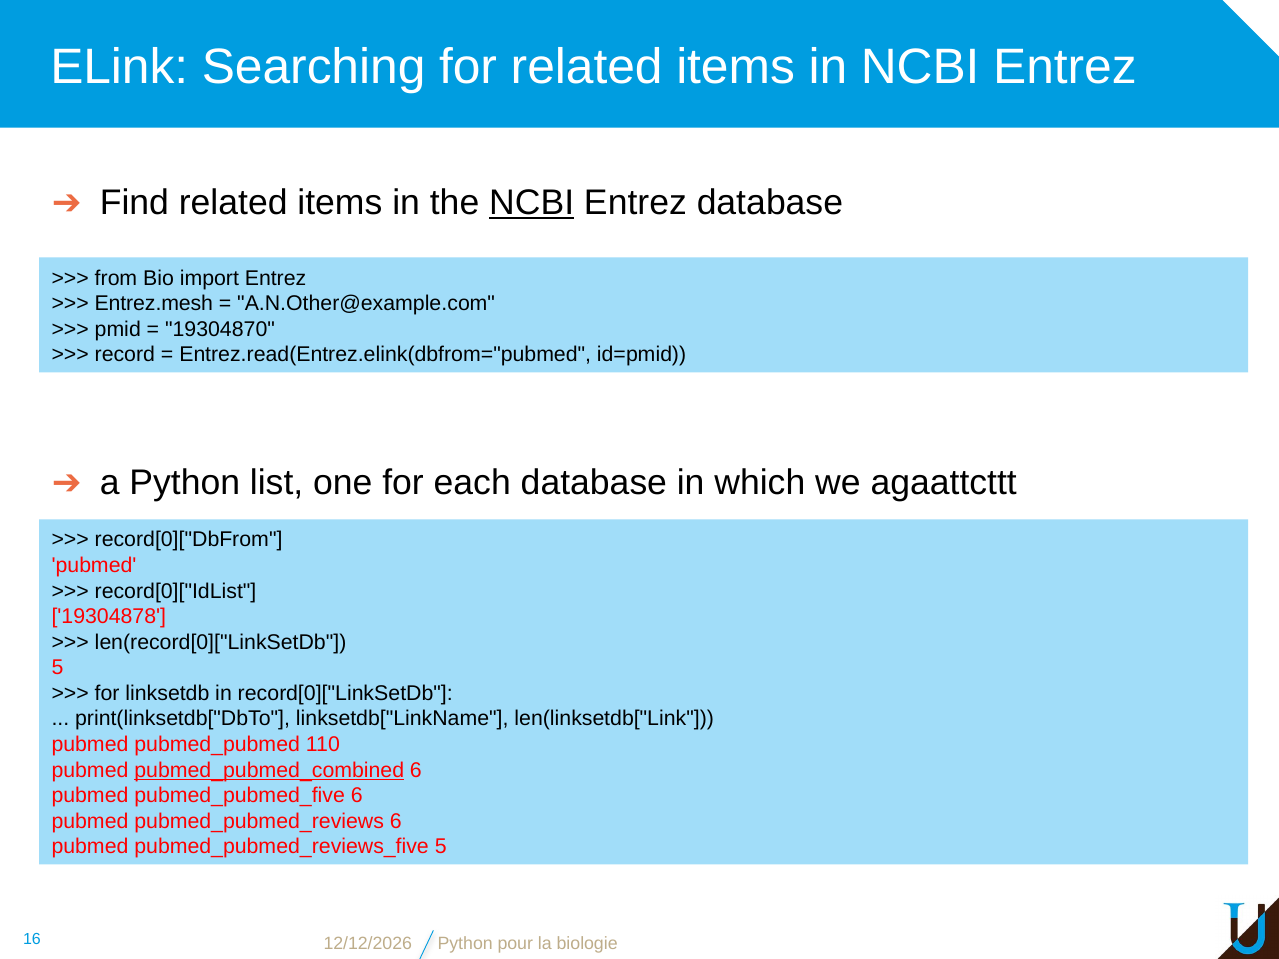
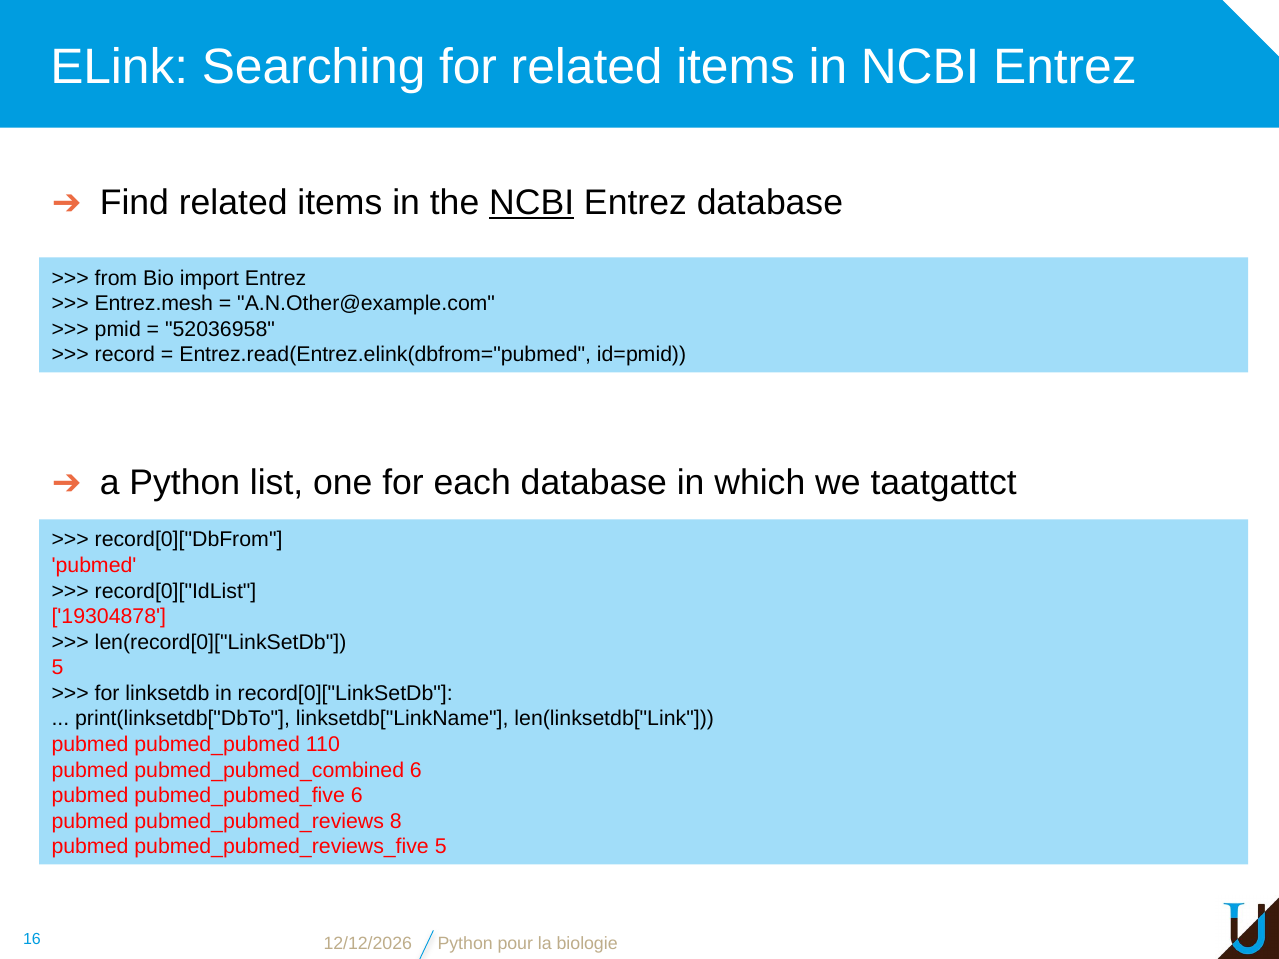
19304870: 19304870 -> 52036958 (220, 329)
agaattcttt: agaattcttt -> taatgattct (944, 483)
pubmed_pubmed_combined underline: present -> none (269, 770)
pubmed_pubmed_reviews 6: 6 -> 8 (396, 821)
